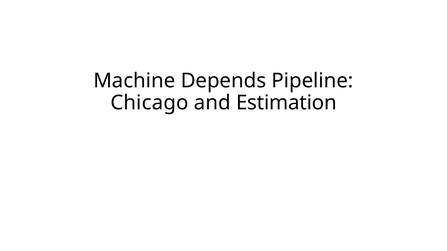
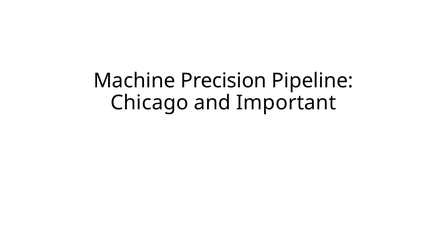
Depends: Depends -> Precision (224, 81)
Estimation: Estimation -> Important (286, 103)
